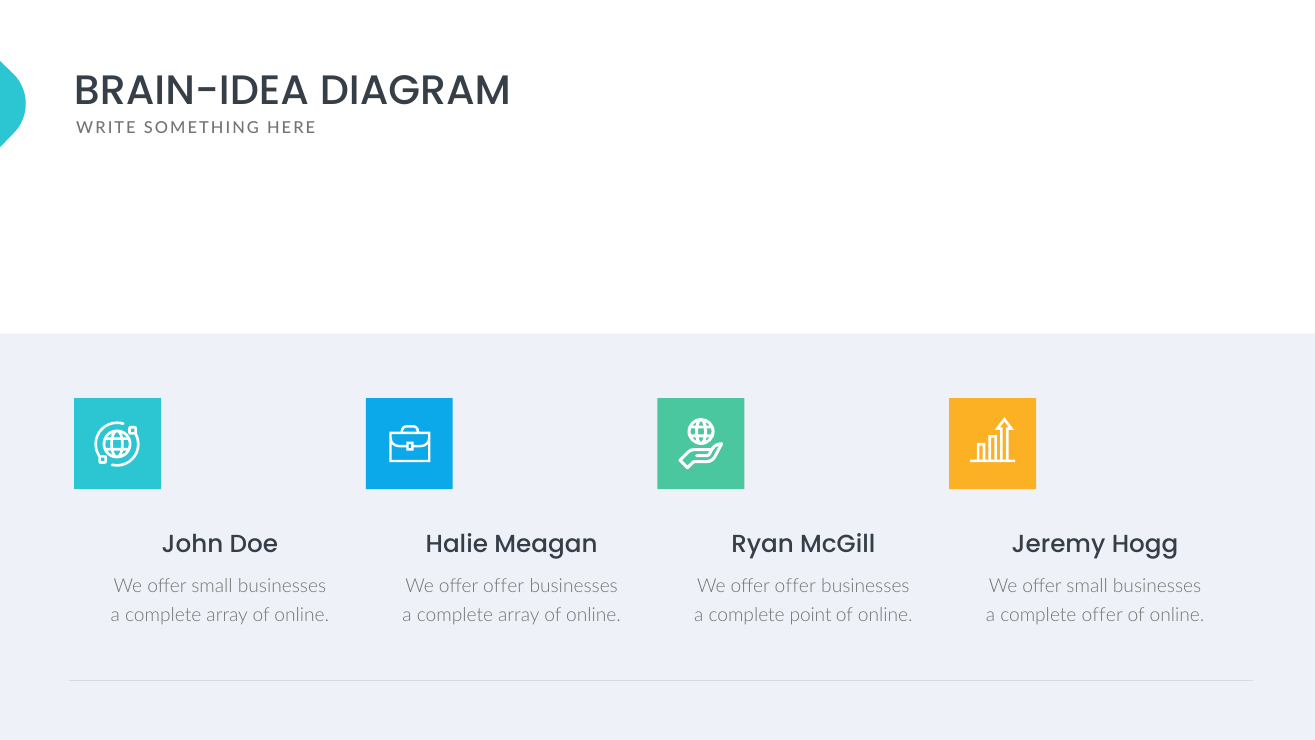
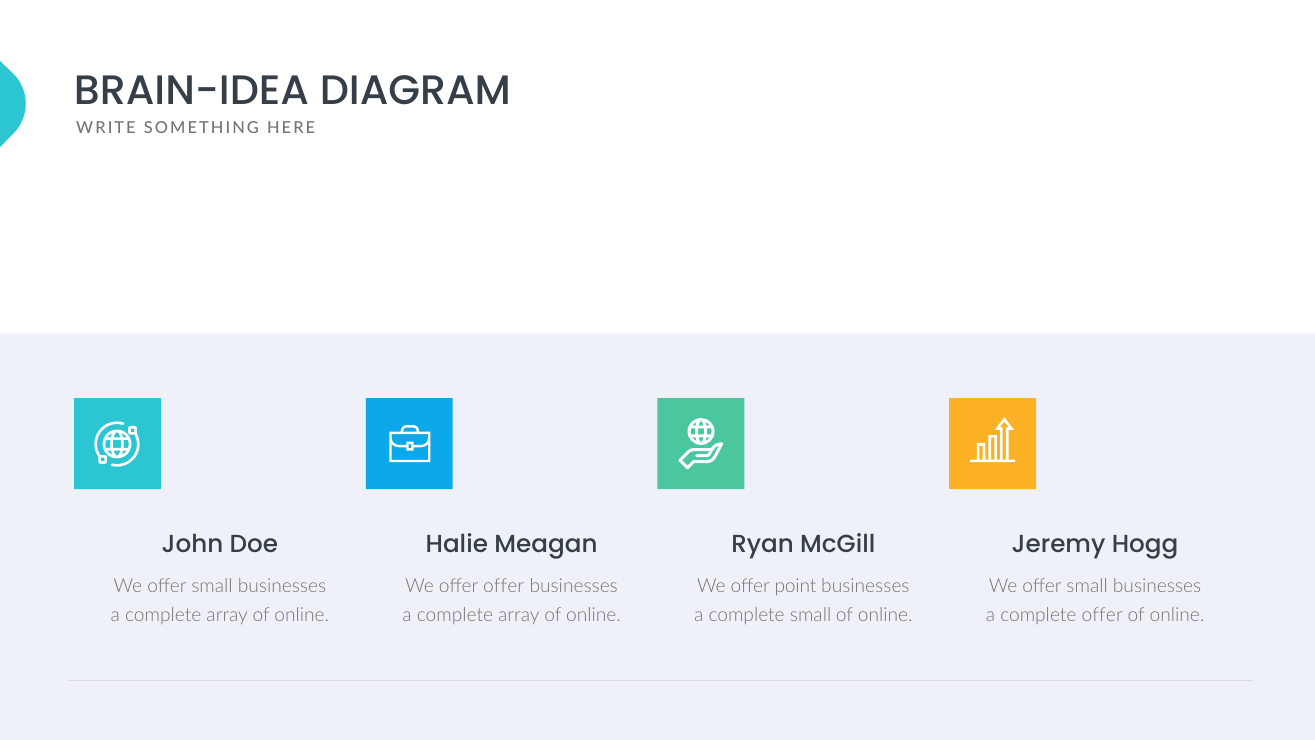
offer: offer -> point (795, 586)
complete point: point -> small (811, 616)
